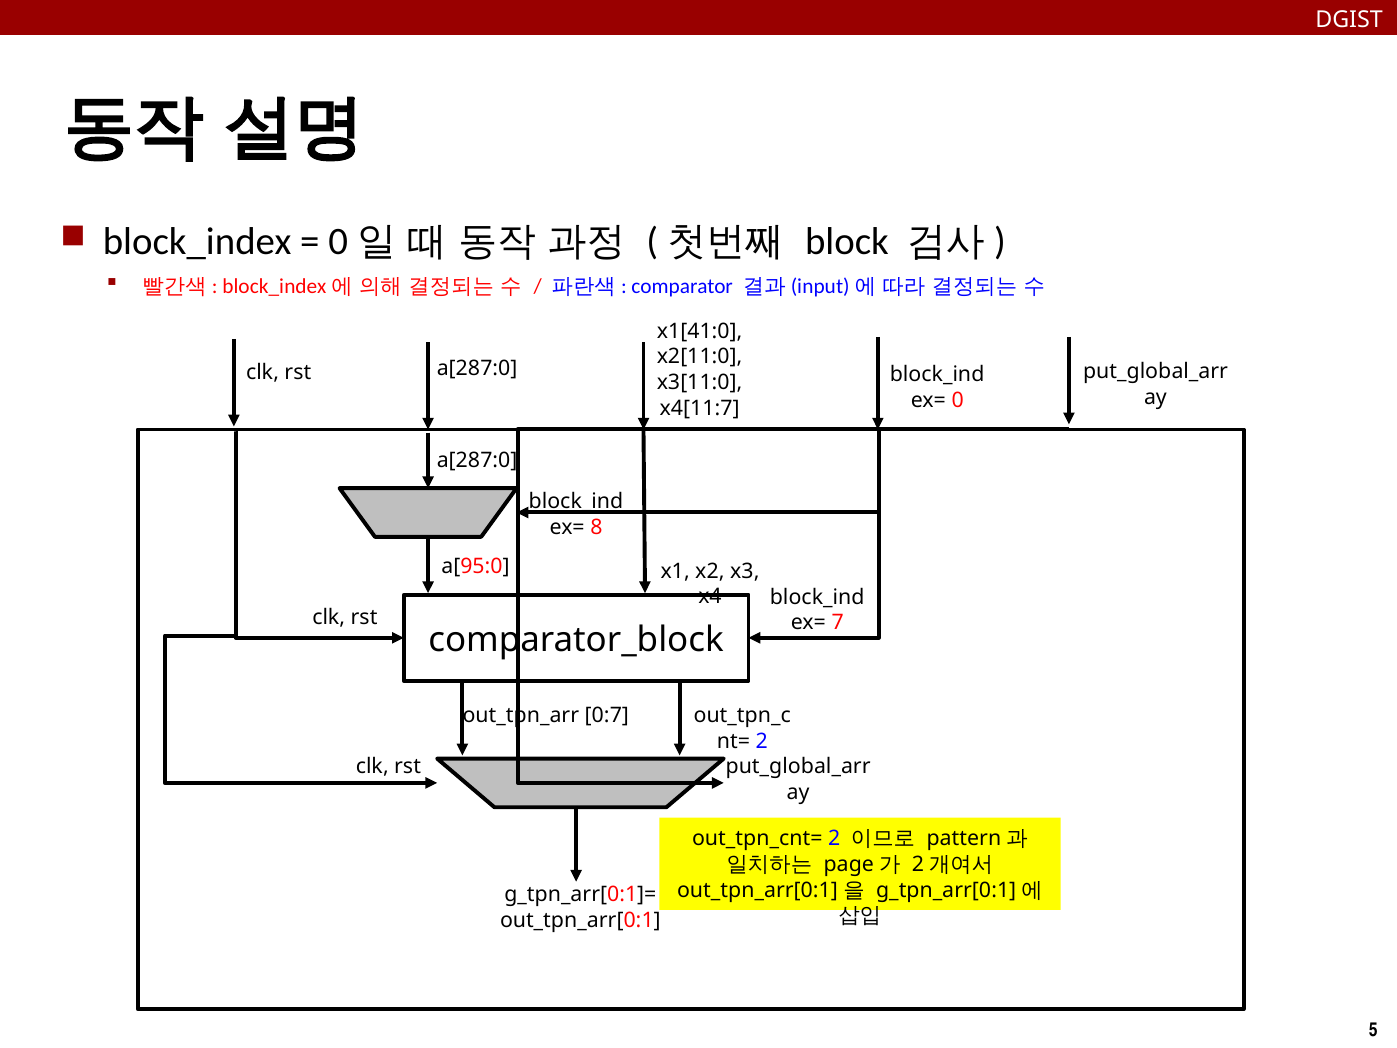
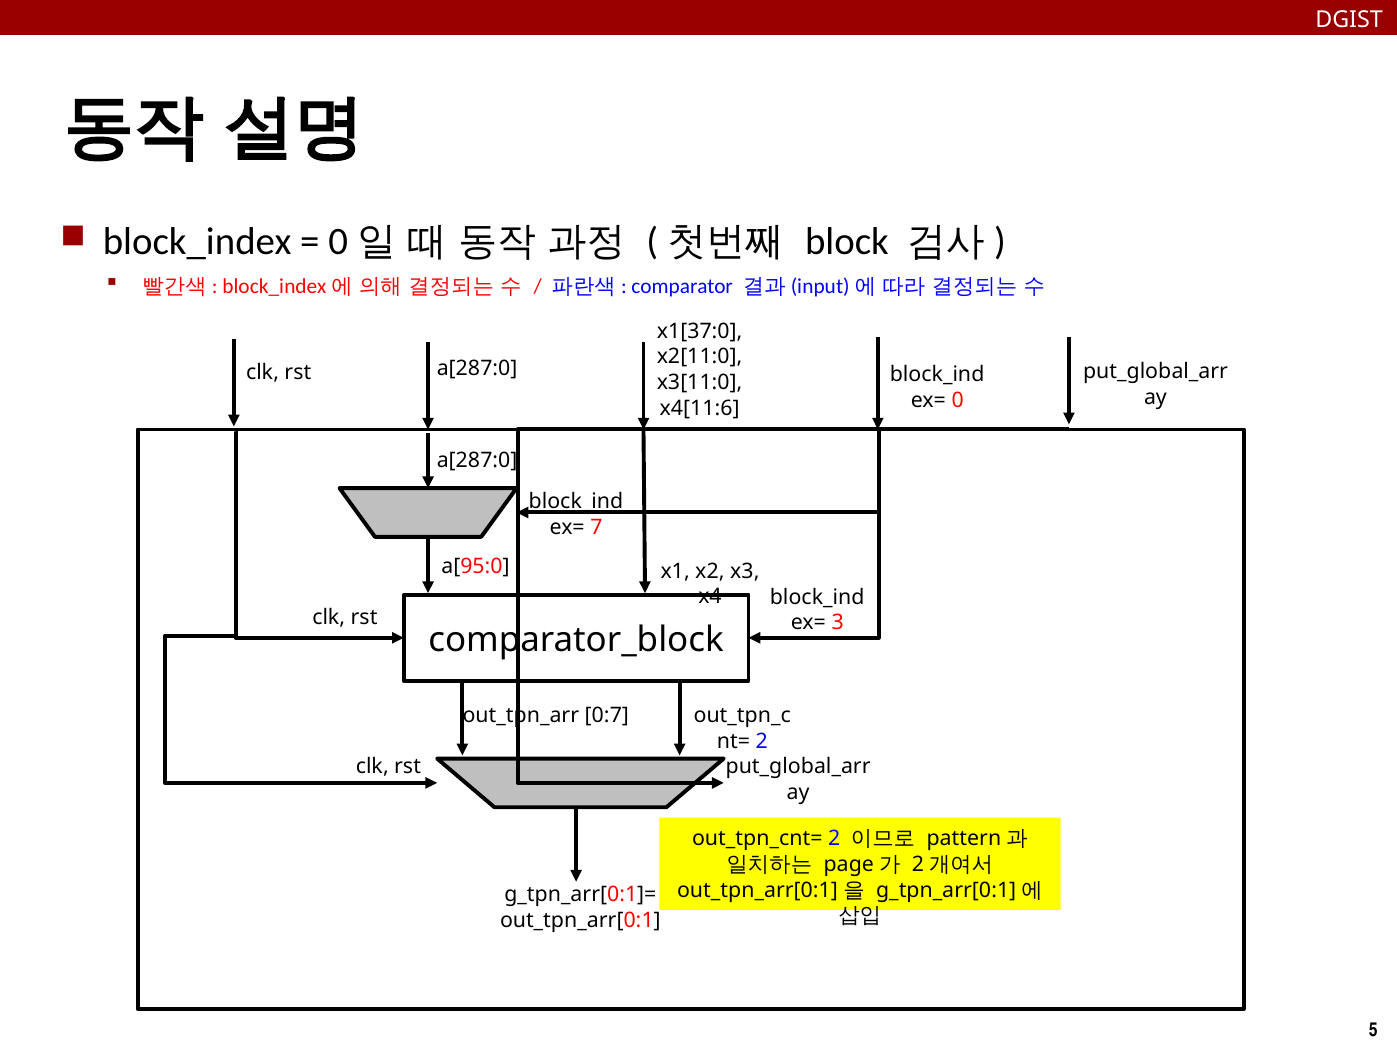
x1[41:0: x1[41:0 -> x1[37:0 (700, 331)
x4[11:7: x4[11:7 -> x4[11:6 (700, 408)
8: 8 -> 7 (597, 527)
7: 7 -> 3 (838, 623)
